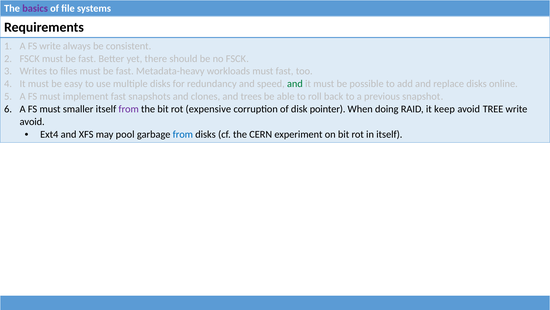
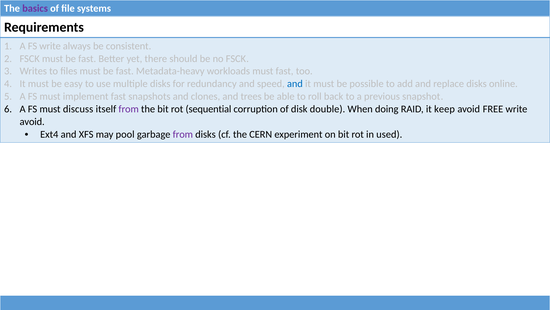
and colour: green -> blue (295, 84)
smaller: smaller -> discuss (78, 109)
expensive: expensive -> sequential (208, 109)
pointer: pointer -> double (328, 109)
TREE: TREE -> FREE (493, 109)
from colour: blue -> purple (183, 134)
in itself: itself -> used (389, 134)
